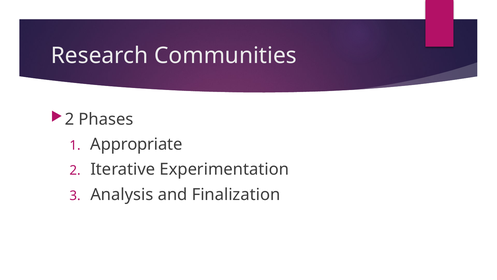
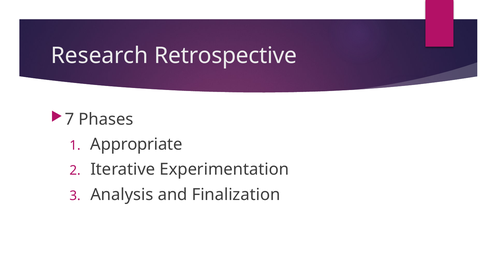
Communities: Communities -> Retrospective (226, 56)
2: 2 -> 7 (70, 119)
